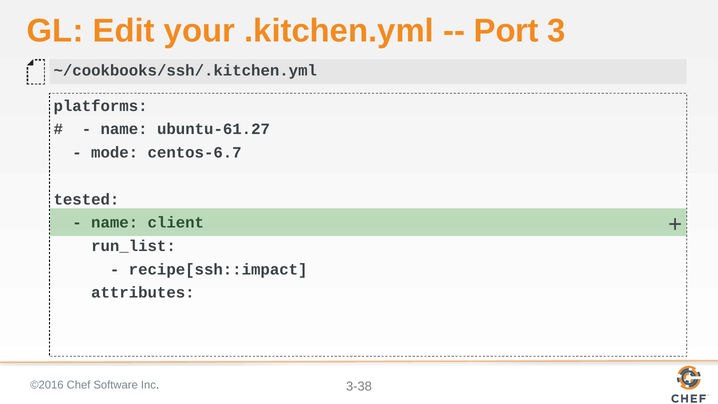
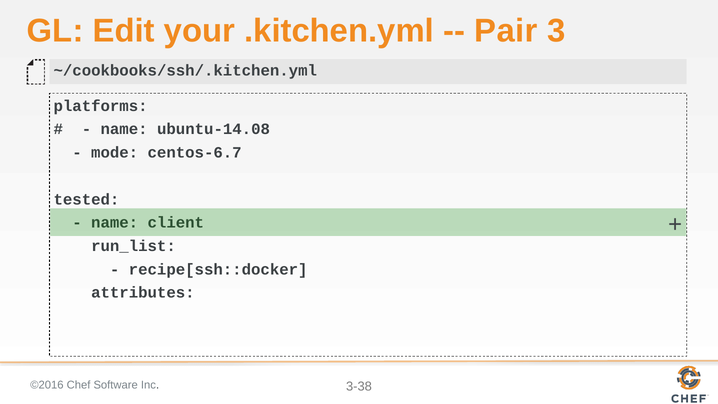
Port: Port -> Pair (506, 31)
ubuntu-61.27: ubuntu-61.27 -> ubuntu-14.08 (214, 129)
recipe[ssh::impact: recipe[ssh::impact -> recipe[ssh::docker (218, 269)
